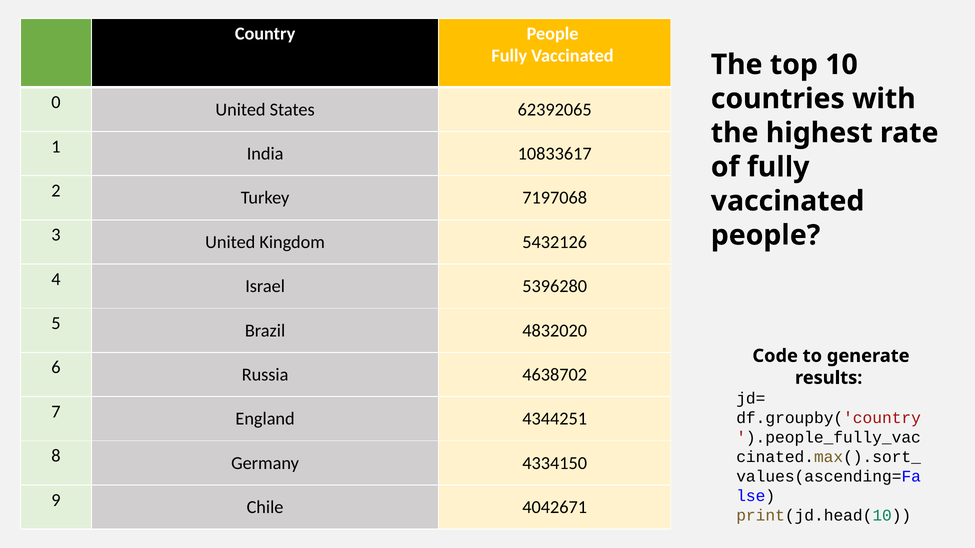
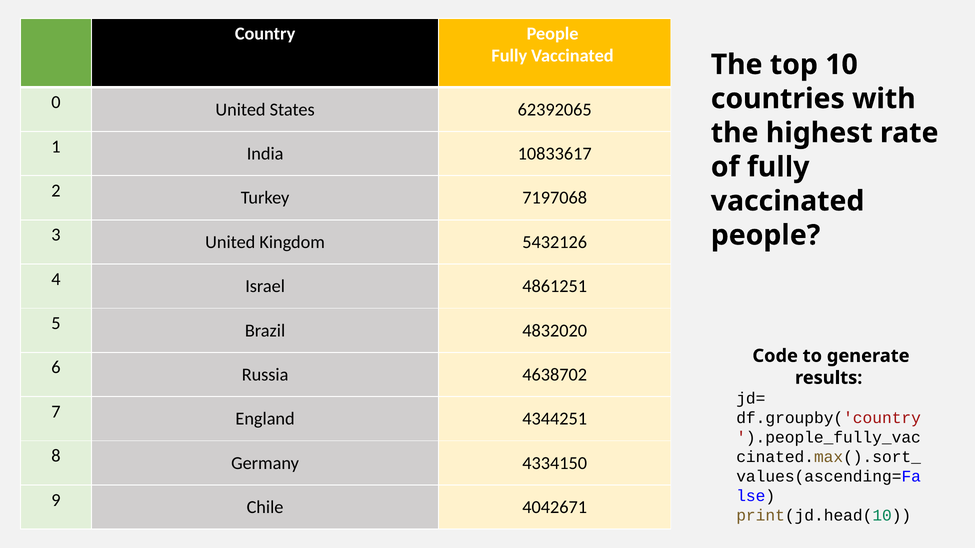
5396280: 5396280 -> 4861251 (555, 287)
